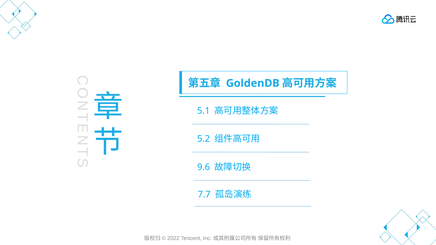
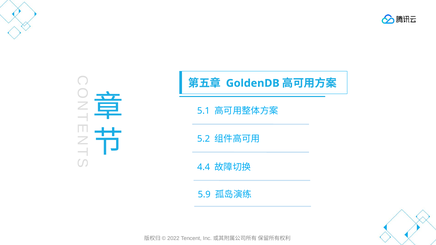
9.6: 9.6 -> 4.4 (204, 167)
7.7: 7.7 -> 5.9 (204, 195)
